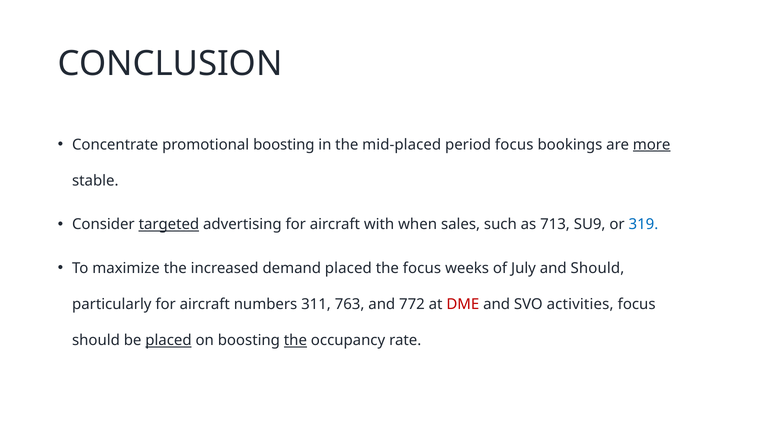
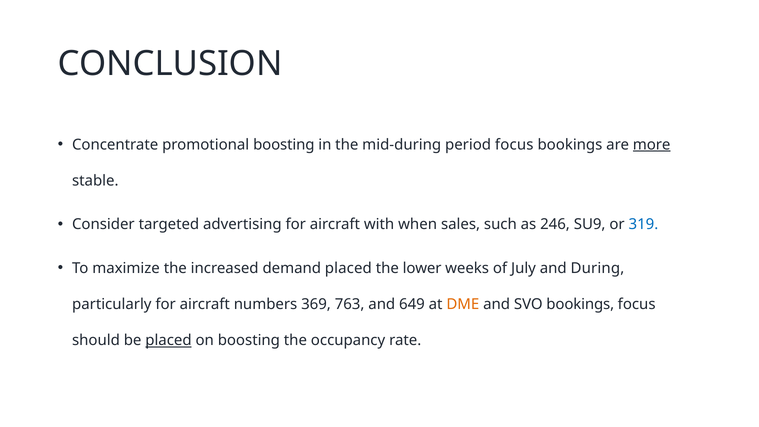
mid-placed: mid-placed -> mid-during (402, 145)
targeted underline: present -> none (169, 224)
713: 713 -> 246 (555, 224)
the focus: focus -> lower (422, 268)
and Should: Should -> During (597, 268)
311: 311 -> 369 (316, 304)
772: 772 -> 649 (412, 304)
DME colour: red -> orange (463, 304)
SVO activities: activities -> bookings (580, 304)
the underline: present -> none (295, 340)
